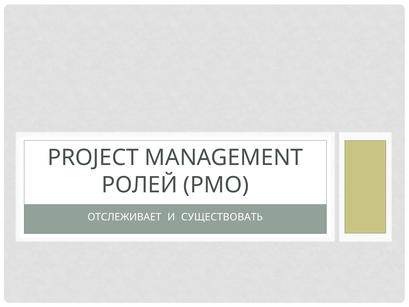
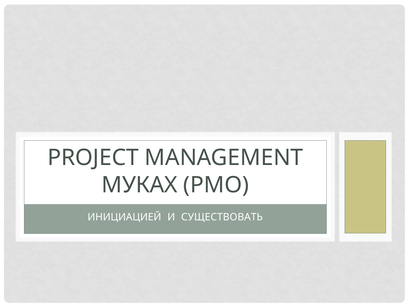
РОЛЕЙ: РОЛЕЙ -> МУКАХ (140, 185)
ОТСЛЕЖИВАЕТ: ОТСЛЕЖИВАЕТ -> ИНИЦИАЦИЕЙ (124, 217)
